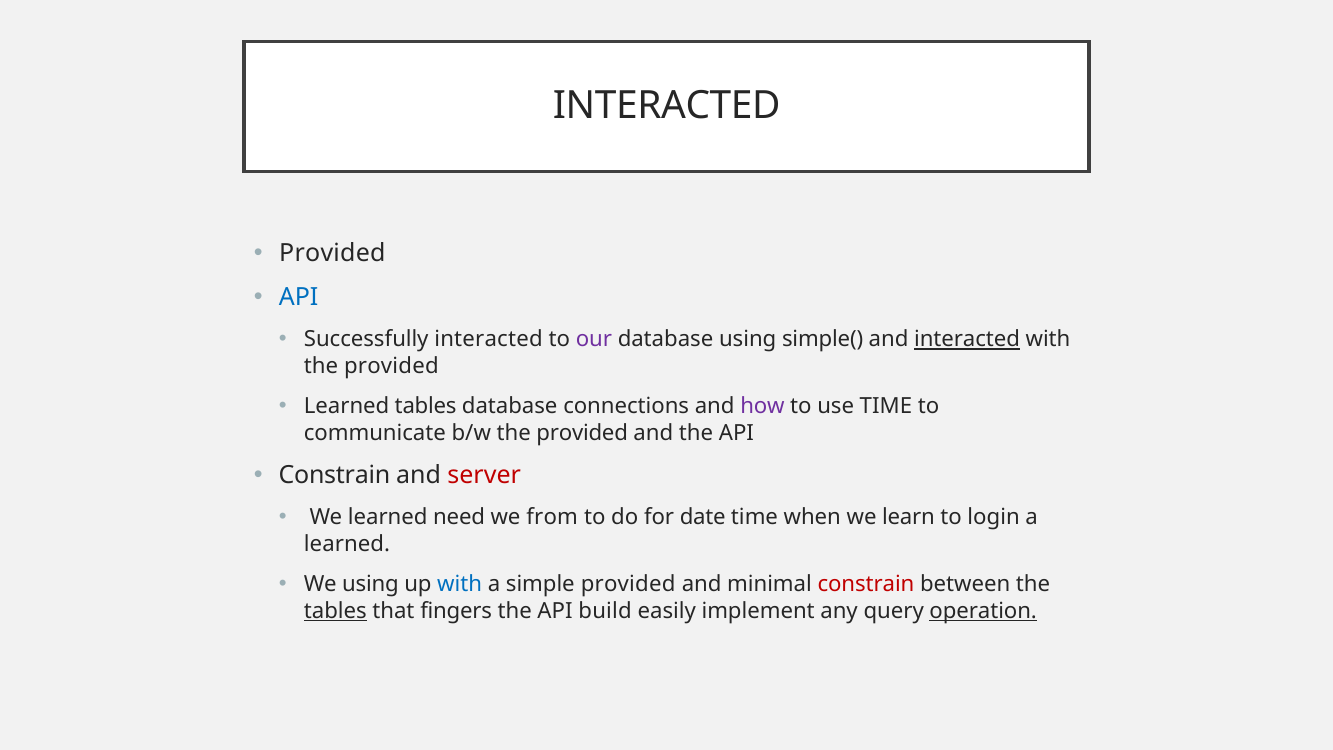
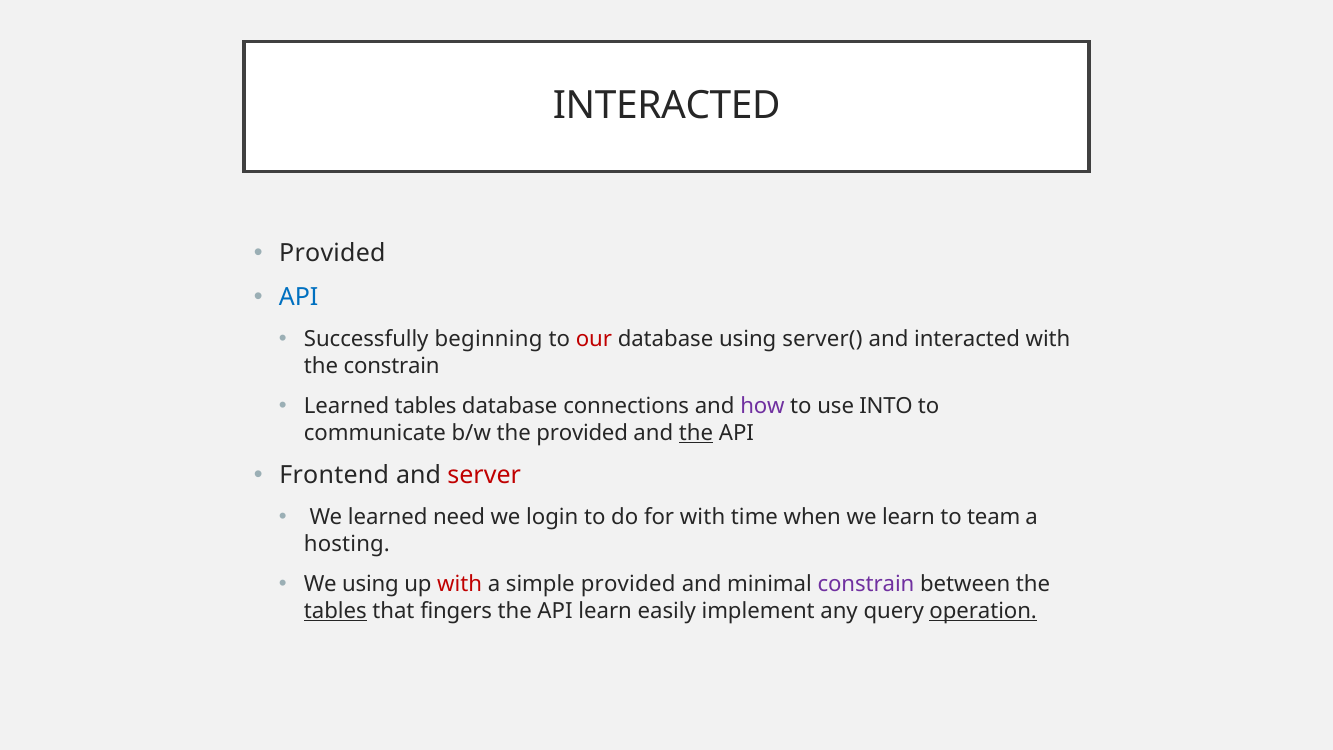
Successfully interacted: interacted -> beginning (489, 339)
our colour: purple -> red (594, 339)
simple(: simple( -> server( (822, 339)
interacted underline: present -> none (967, 339)
provided: provided -> constrain (392, 366)
use TIME: TIME -> INTO (886, 406)
the underline: none -> present (696, 433)
Constrain: Constrain -> Frontend (334, 475)
from: from -> login (552, 517)
for date: date -> with (703, 517)
login: login -> team (994, 517)
learned: learned -> hosting (347, 544)
with colour: blue -> red (460, 584)
constrain colour: red -> purple (866, 584)
API build: build -> learn (605, 611)
